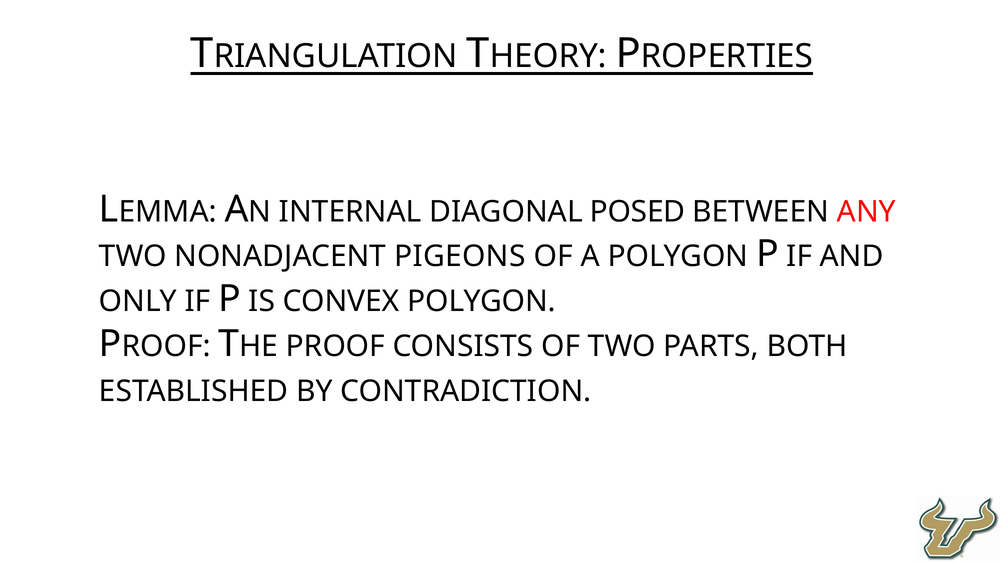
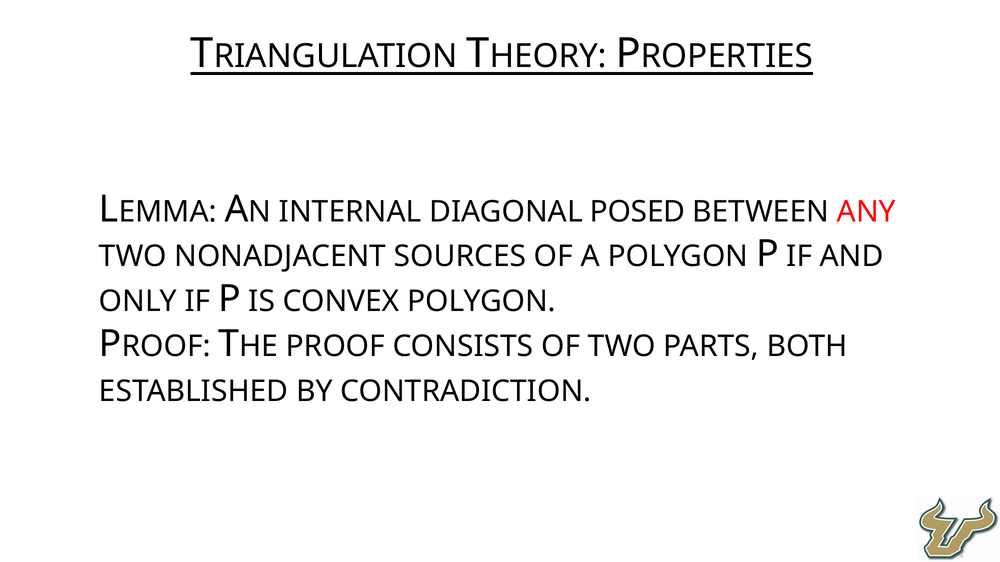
PIGEONS: PIGEONS -> SOURCES (460, 257)
